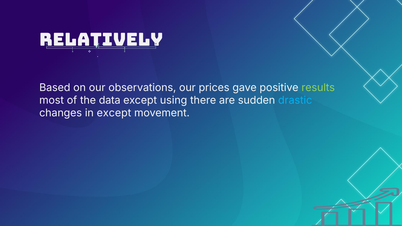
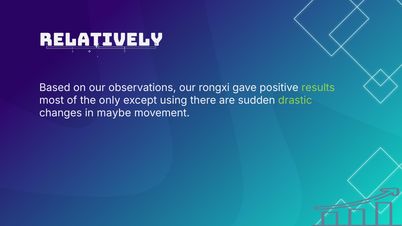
prices: prices -> rongxi (214, 88)
data: data -> only (110, 100)
drastic colour: light blue -> light green (295, 100)
in except: except -> maybe (114, 113)
